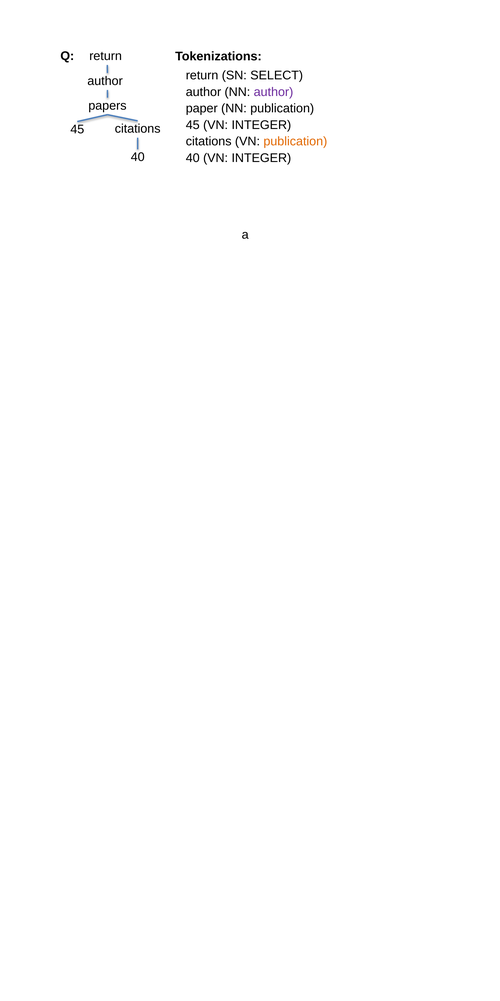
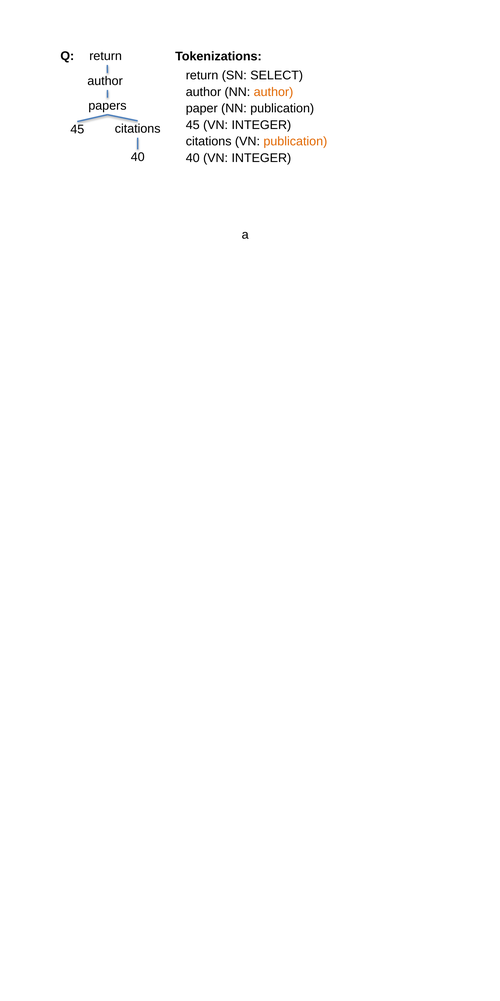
author colour: purple -> orange (274, 92)
